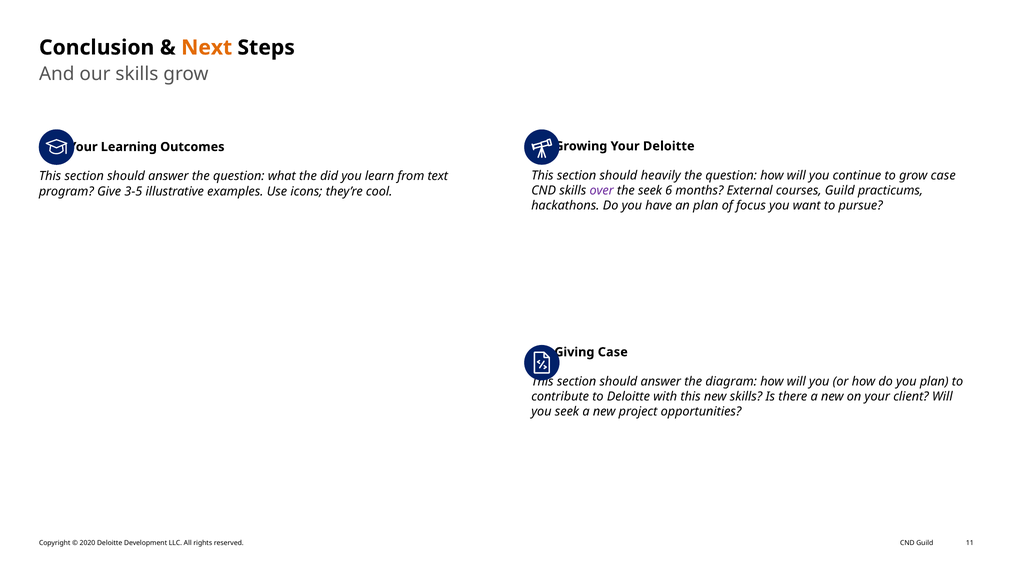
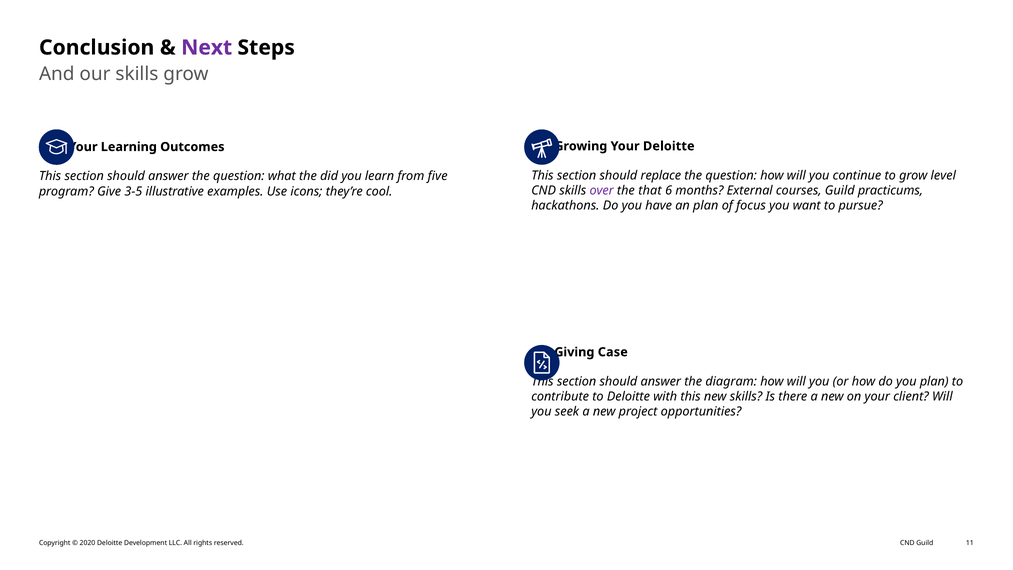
Next colour: orange -> purple (207, 48)
heavily: heavily -> replace (661, 175)
grow case: case -> level (943, 175)
text: text -> five (438, 176)
the seek: seek -> that (650, 191)
